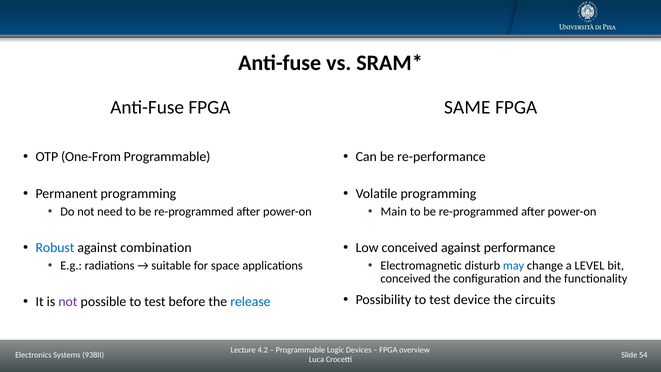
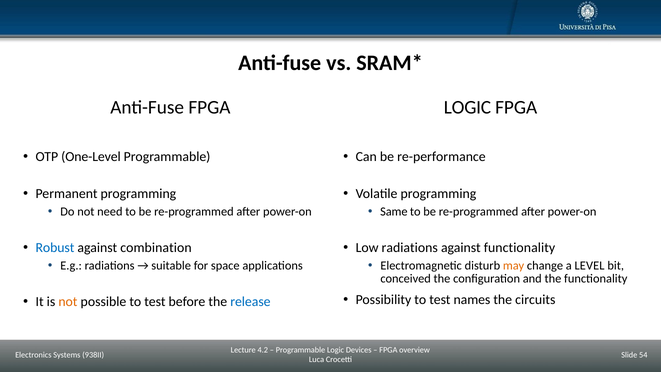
FPGA SAME: SAME -> LOGIC (467, 107)
One-From: One-From -> One-Level (91, 157)
Main: Main -> Same (394, 211)
Low conceived: conceived -> radiations (410, 248)
against performance: performance -> functionality (519, 248)
may colour: blue -> orange (514, 265)
device: device -> names (472, 300)
not colour: purple -> orange (68, 302)
